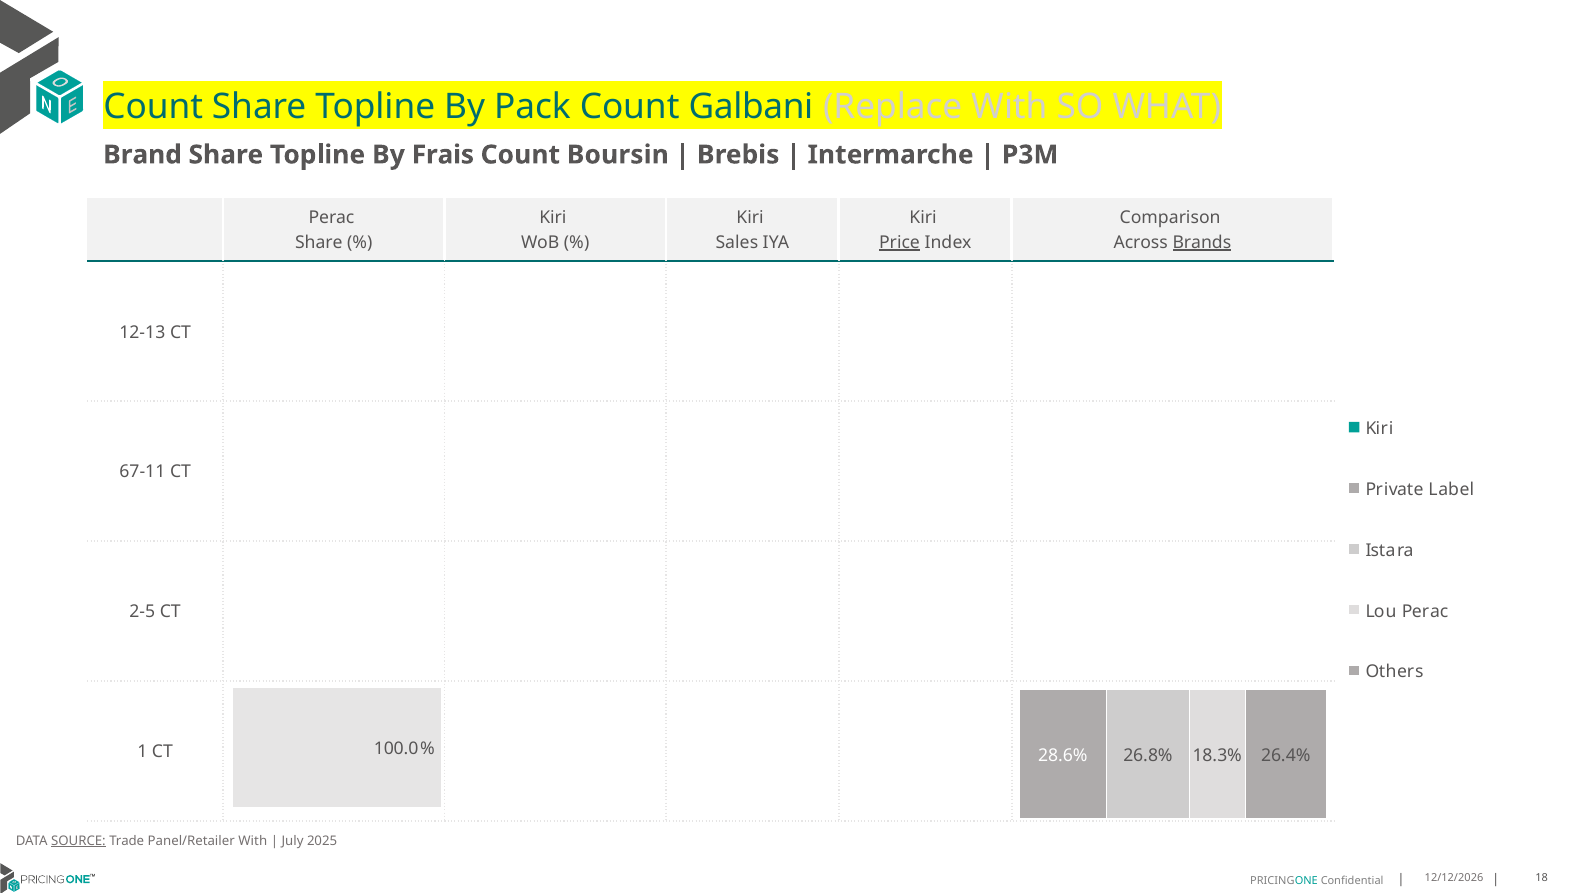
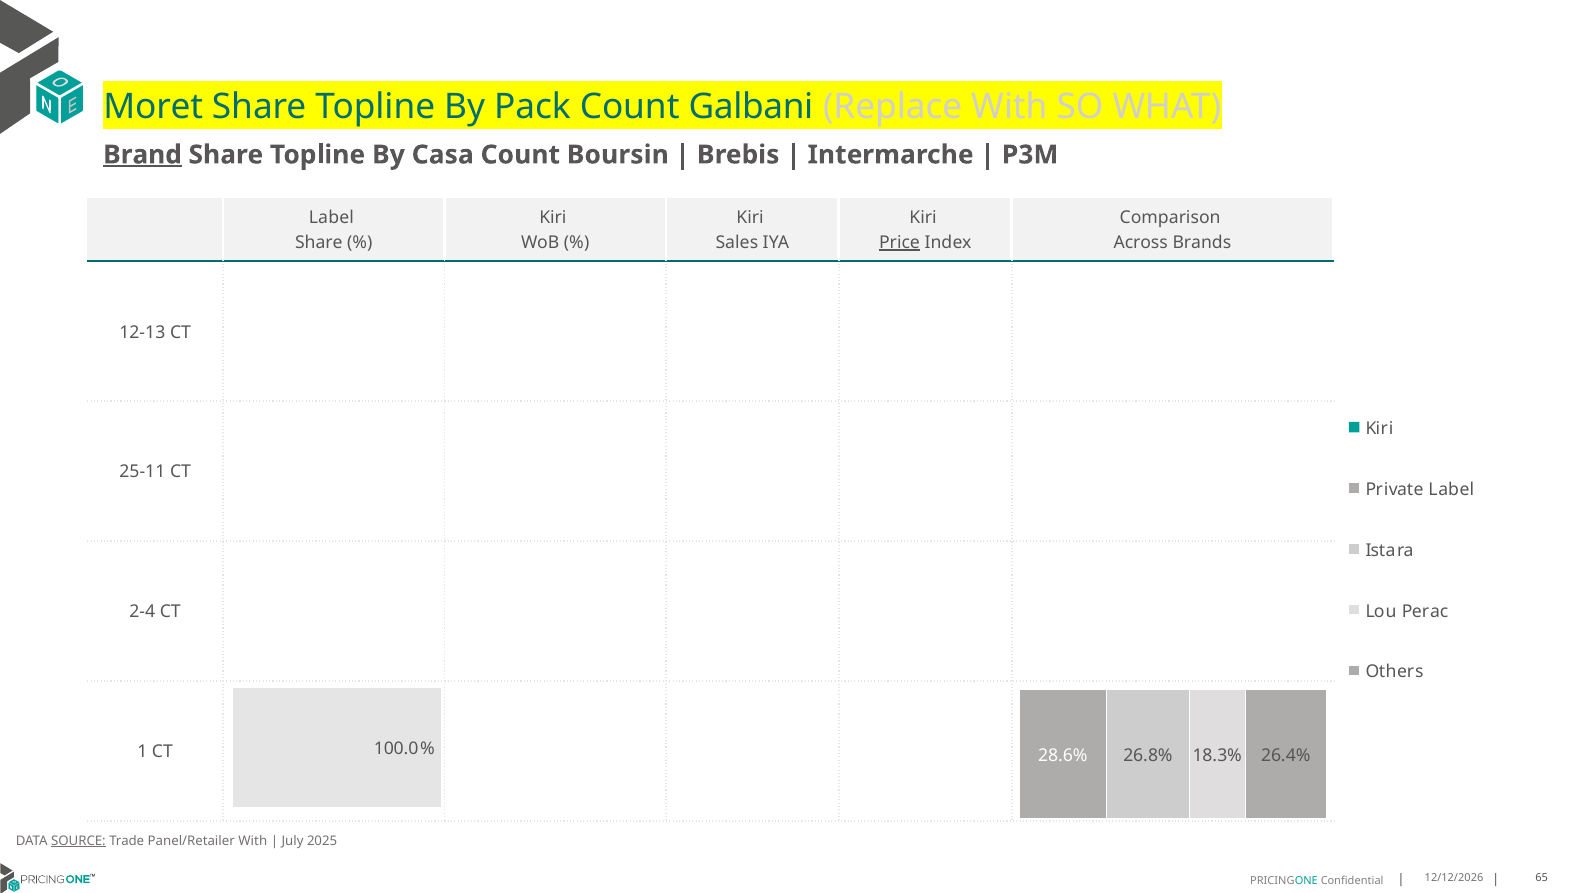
Count: Count -> Moret (153, 107)
Brand underline: none -> present (143, 155)
Frais: Frais -> Casa (443, 155)
Perac: Perac -> Label (331, 218)
Brands underline: present -> none (1202, 242)
67-11: 67-11 -> 25-11 (142, 472)
2-5: 2-5 -> 2-4 (142, 612)
18: 18 -> 65 (1542, 878)
